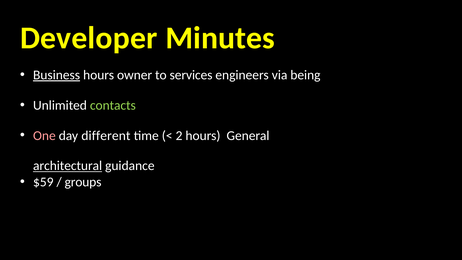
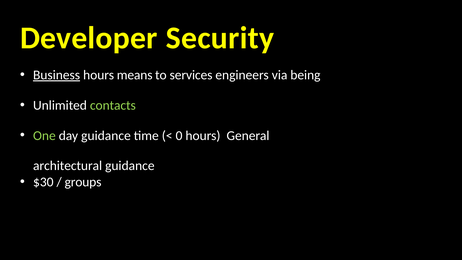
Minutes: Minutes -> Security (220, 38)
owner: owner -> means (135, 75)
One colour: pink -> light green (44, 136)
day different: different -> guidance (106, 136)
2: 2 -> 0 (179, 136)
architectural underline: present -> none (68, 166)
$59: $59 -> $30 (43, 182)
